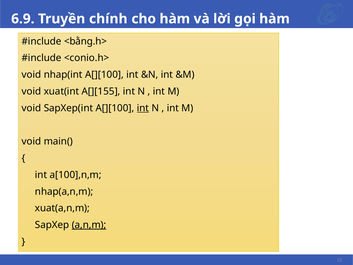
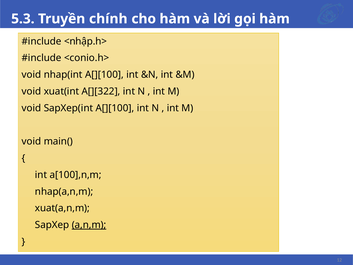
6.9: 6.9 -> 5.3 (23, 19)
<bằng.h>: <bằng.h> -> <nhập.h> (85, 41)
A[][155: A[][155 -> A[][322 (101, 91)
int underline: present -> none (143, 108)
